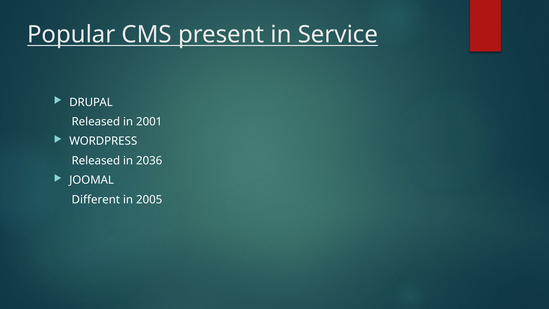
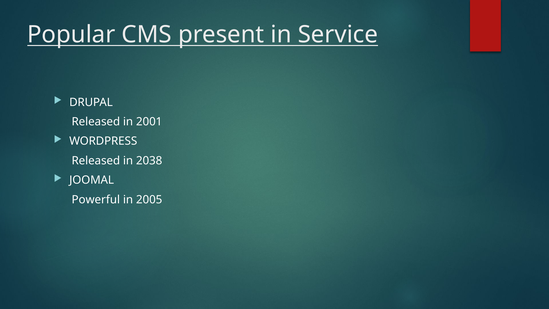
2036: 2036 -> 2038 (149, 161)
Different: Different -> Powerful (96, 199)
